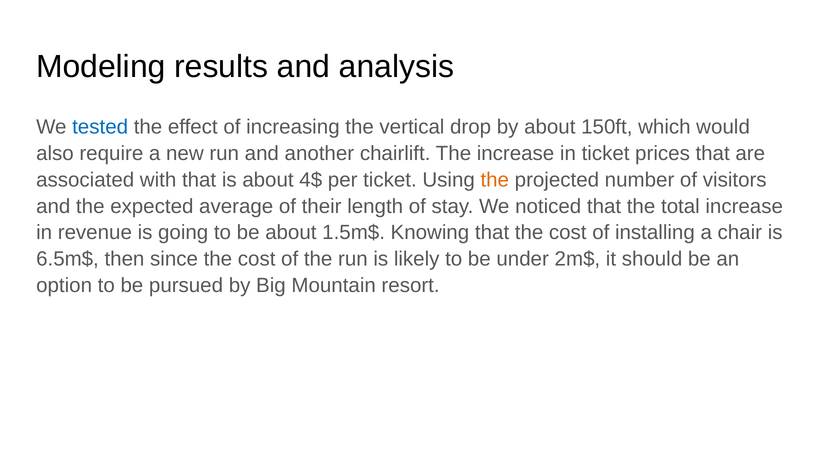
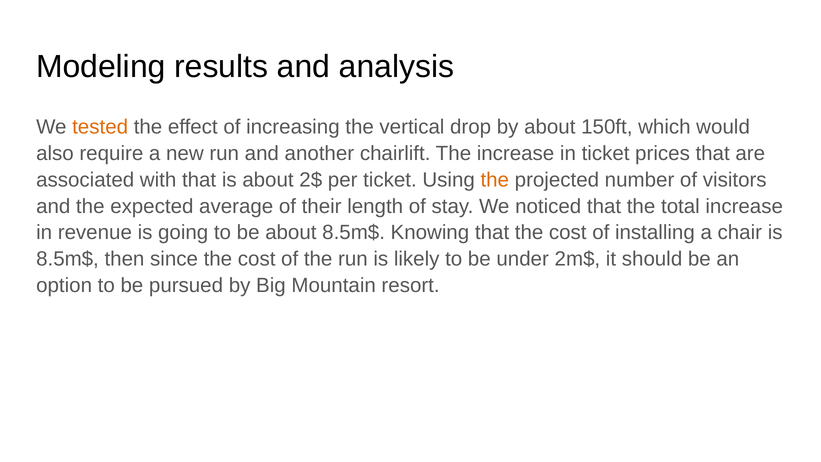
tested colour: blue -> orange (100, 127)
4$: 4$ -> 2$ (311, 180)
about 1.5m$: 1.5m$ -> 8.5m$ (354, 233)
6.5m$: 6.5m$ -> 8.5m$ (68, 259)
